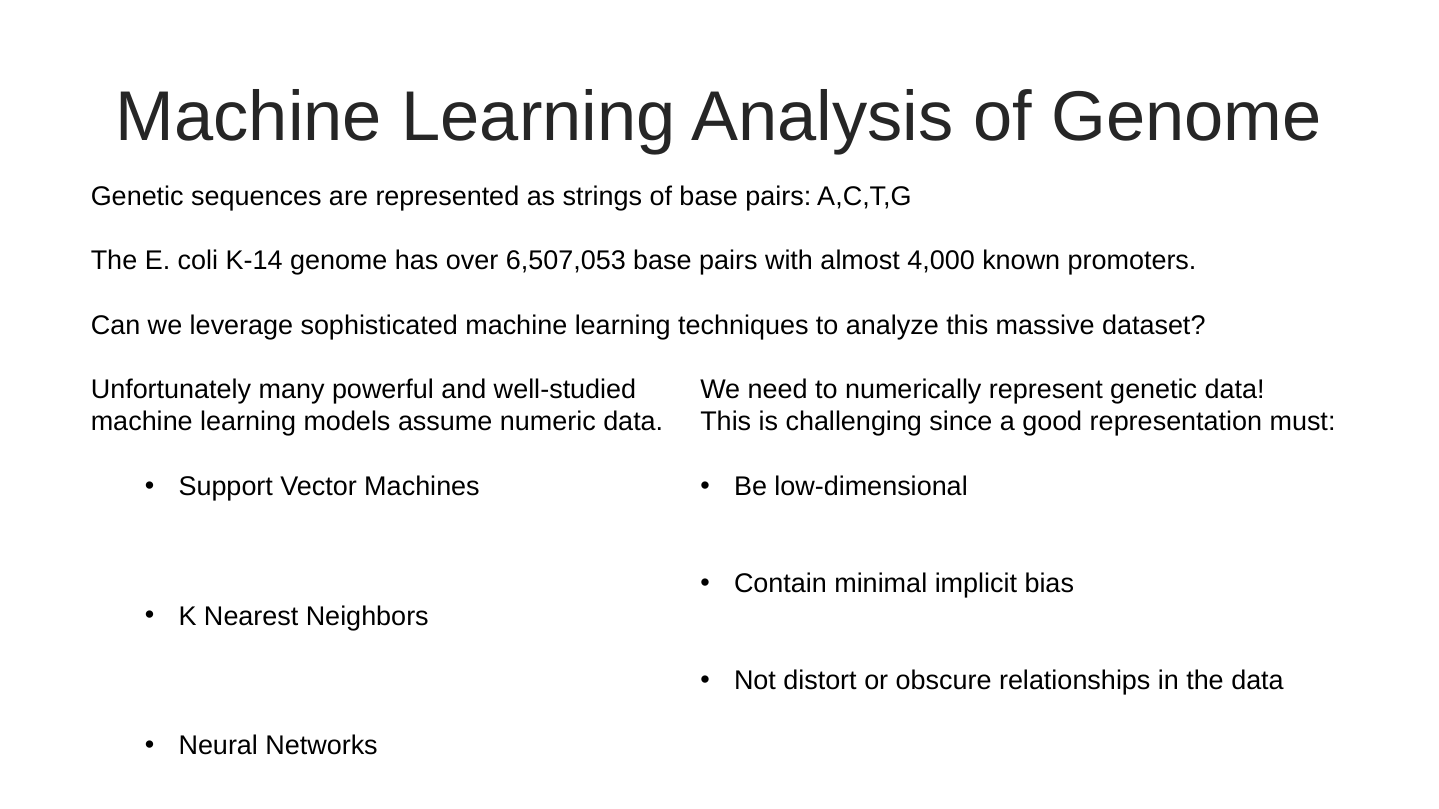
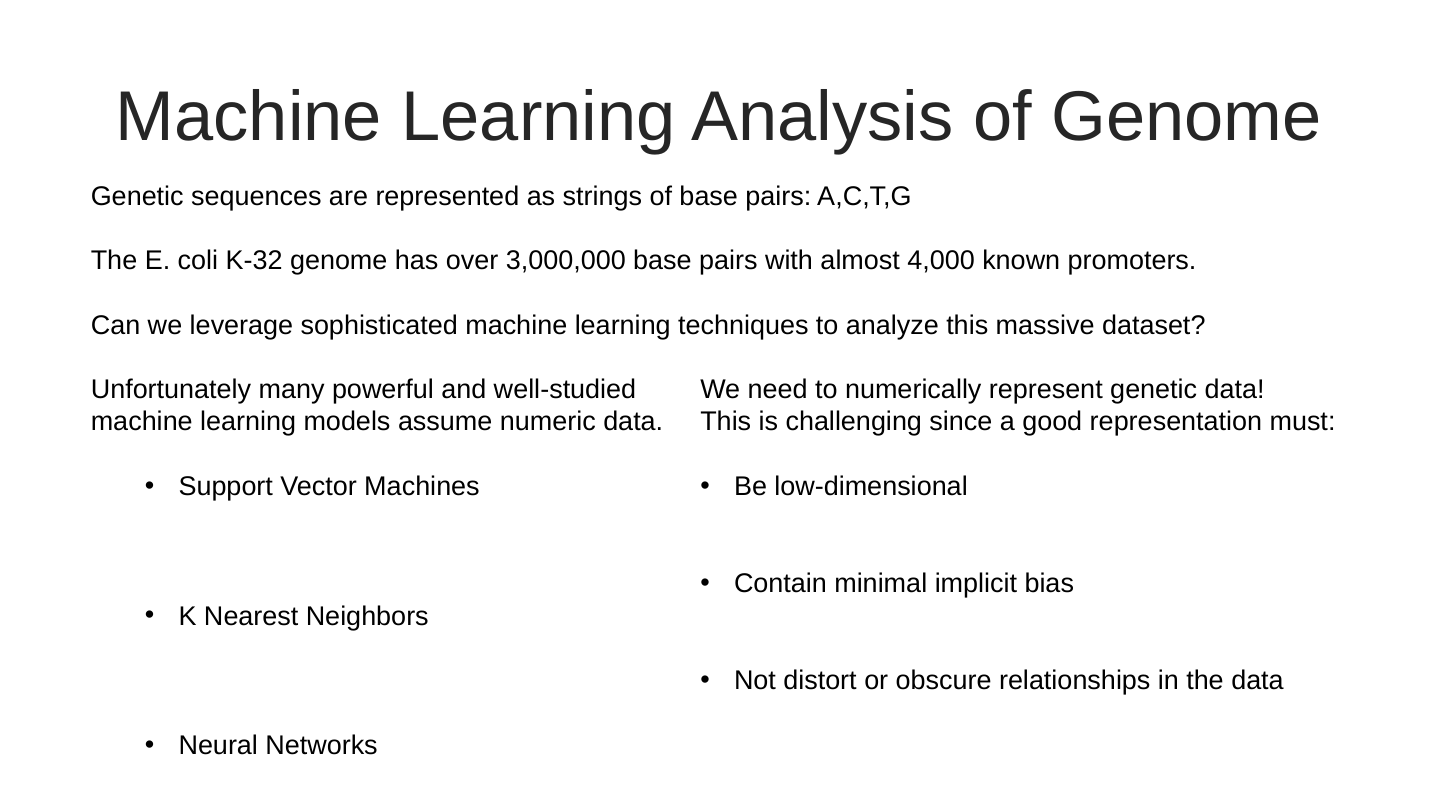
K-14: K-14 -> K-32 (254, 261)
6,507,053: 6,507,053 -> 3,000,000 (566, 261)
